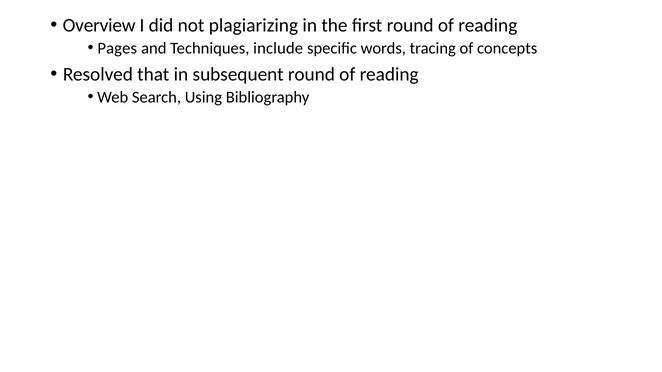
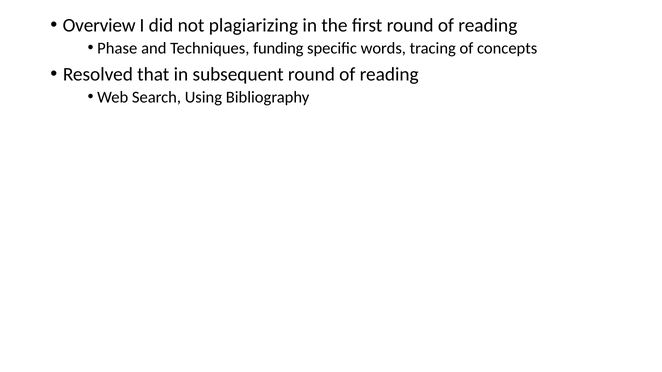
Pages: Pages -> Phase (117, 48)
include: include -> funding (278, 48)
